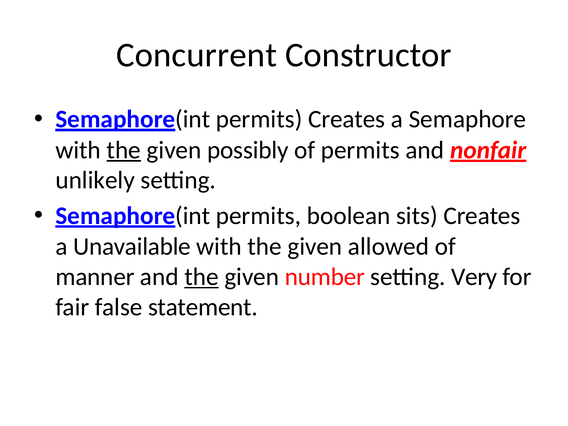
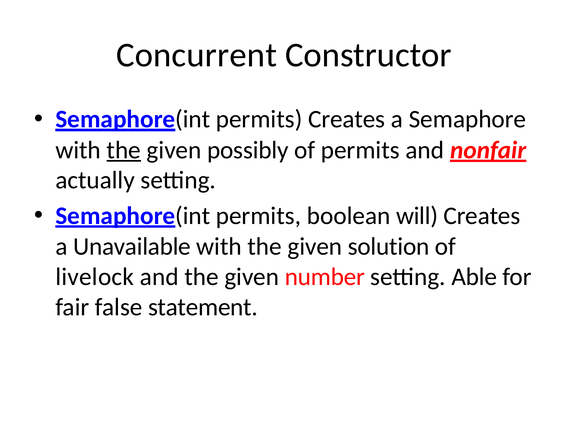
unlikely: unlikely -> actually (95, 180)
sits: sits -> will (417, 216)
allowed: allowed -> solution (389, 247)
manner: manner -> livelock (95, 277)
the underline: present -> none (201, 277)
Very: Very -> Able (474, 277)
